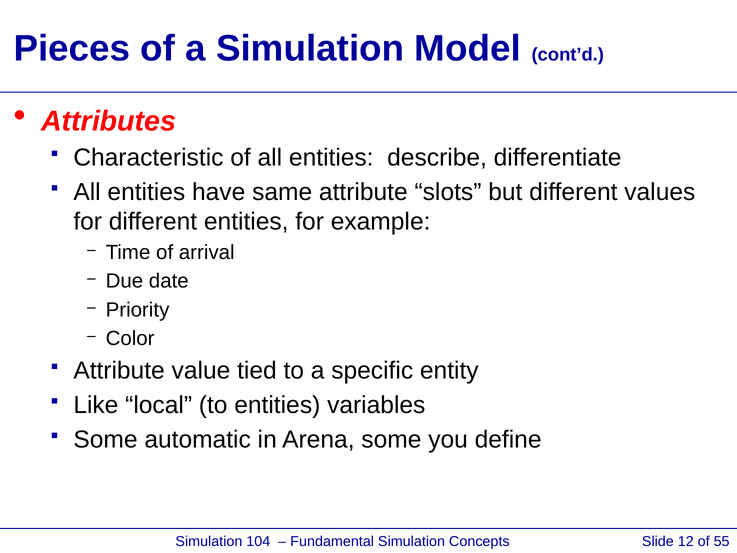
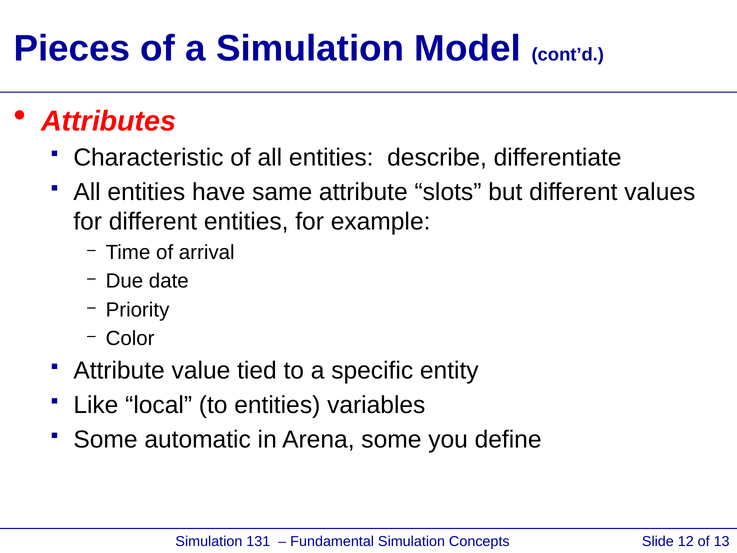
104: 104 -> 131 (258, 541)
55: 55 -> 13 (722, 541)
